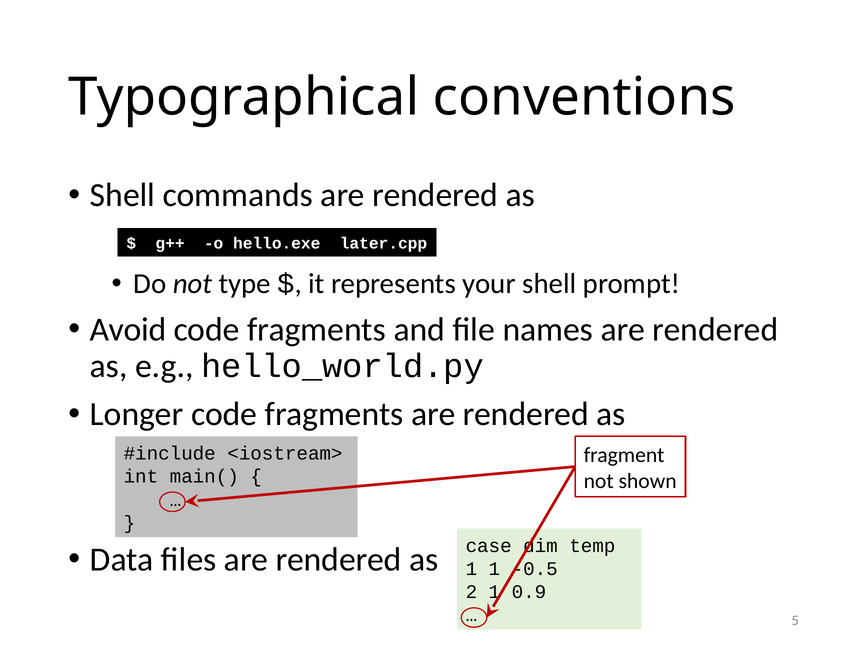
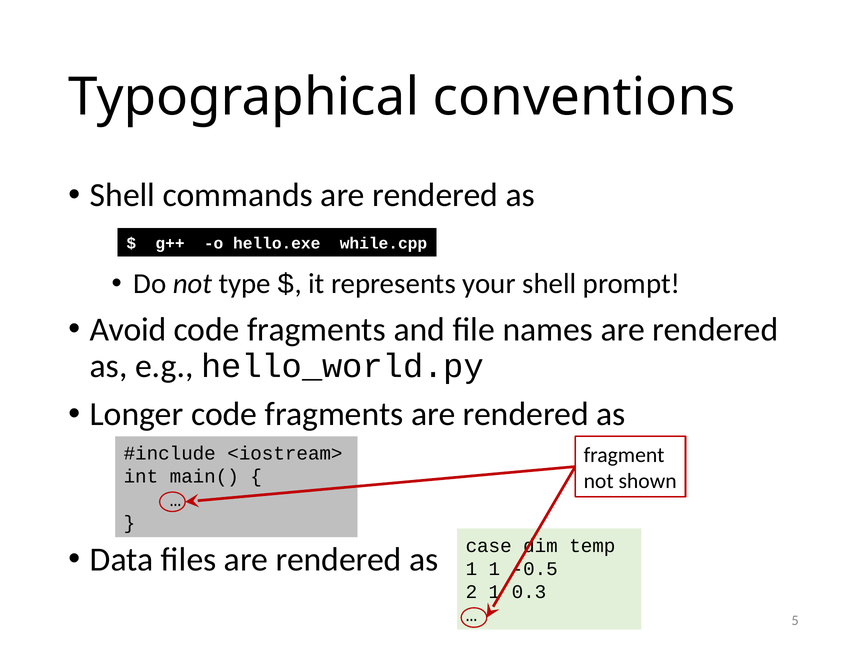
later.cpp: later.cpp -> while.cpp (383, 244)
0.9: 0.9 -> 0.3 (529, 592)
